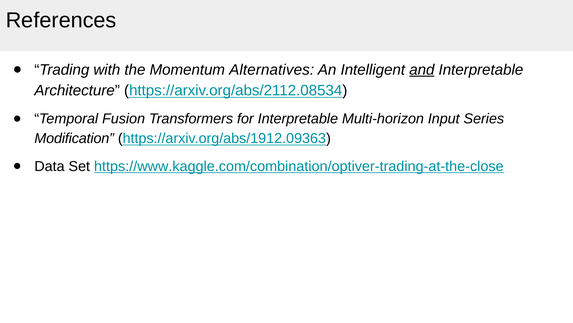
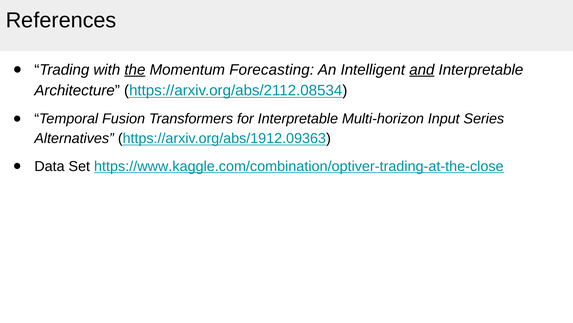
the underline: none -> present (135, 70)
Alternatives: Alternatives -> Forecasting (272, 70)
Modification: Modification -> Alternatives (74, 138)
